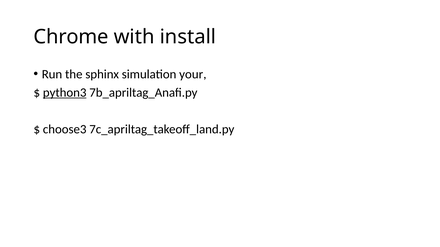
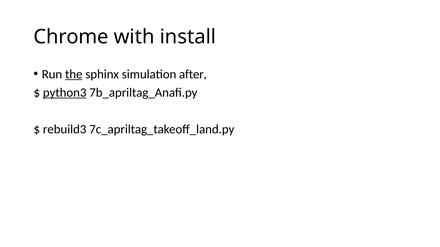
the underline: none -> present (74, 74)
your: your -> after (193, 74)
choose3: choose3 -> rebuild3 (65, 130)
